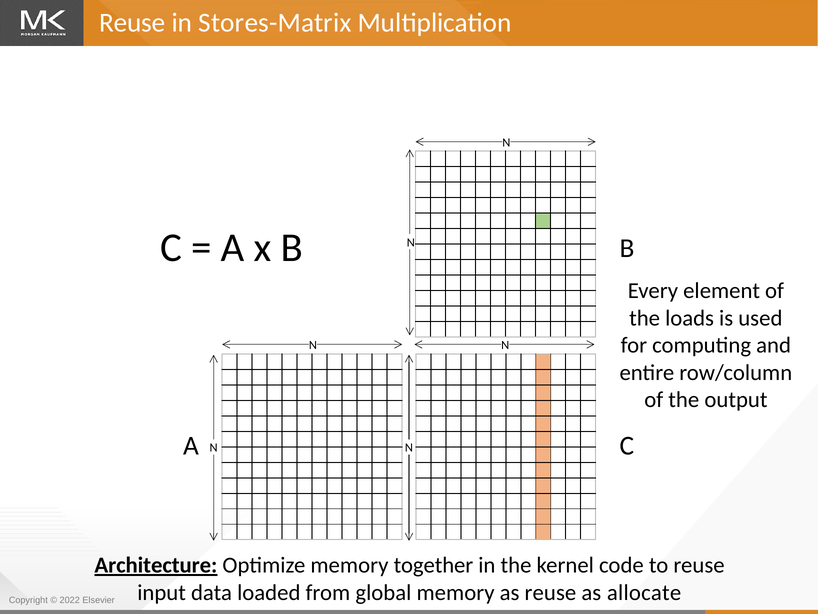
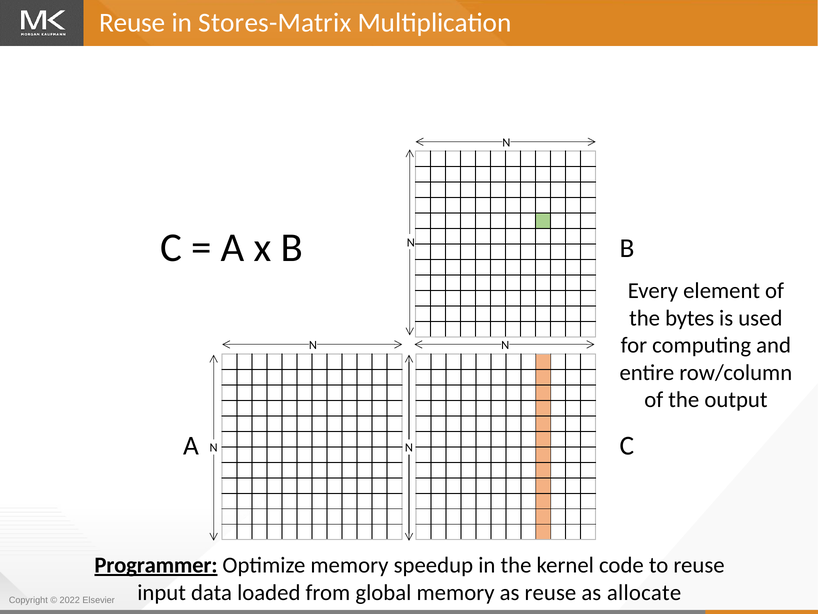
loads: loads -> bytes (690, 318)
Architecture: Architecture -> Programmer (156, 565)
together: together -> speedup (433, 565)
